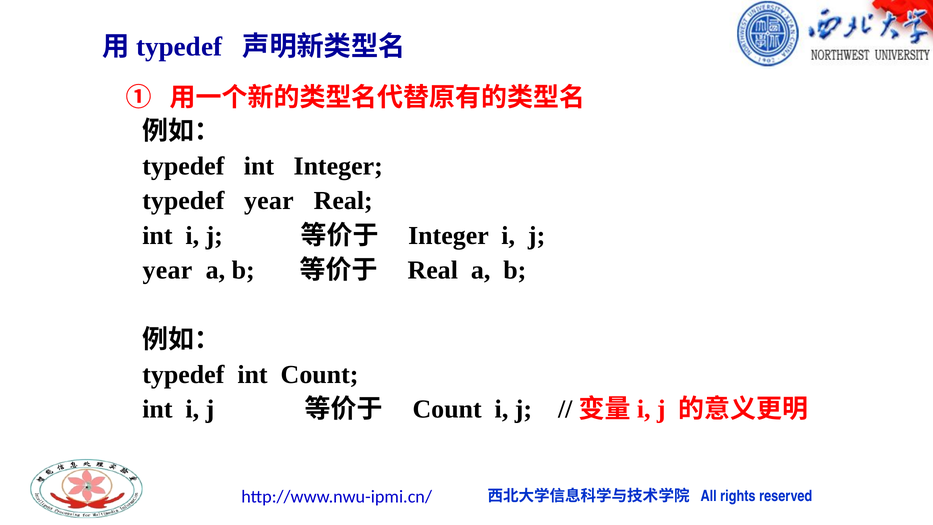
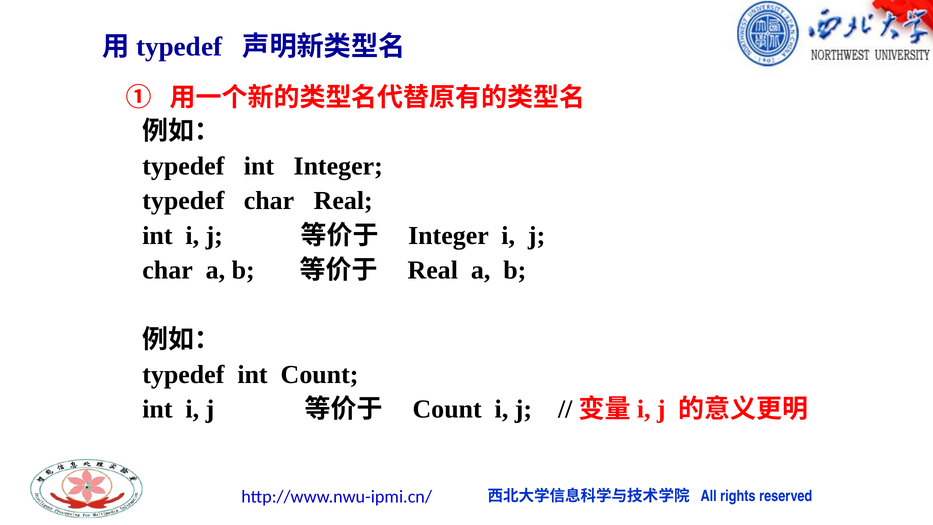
typedef year: year -> char (269, 201)
year: year -> char (168, 270)
